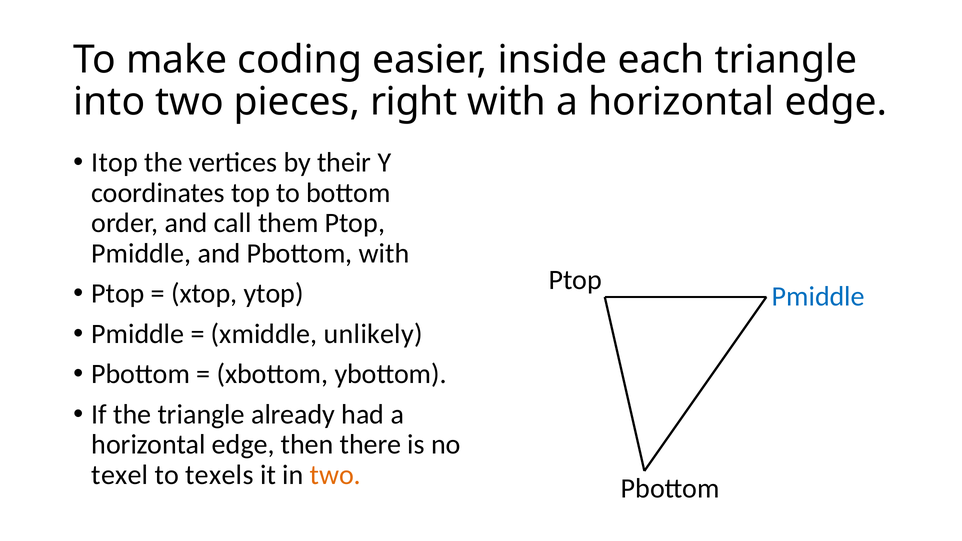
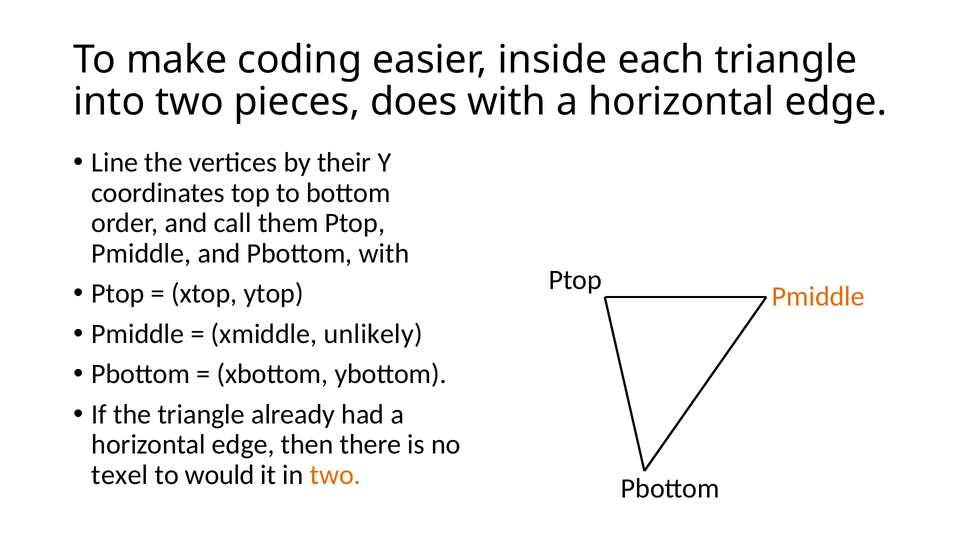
right: right -> does (414, 102)
Itop: Itop -> Line (115, 163)
Pmiddle colour: blue -> orange (818, 297)
texels: texels -> would (220, 475)
